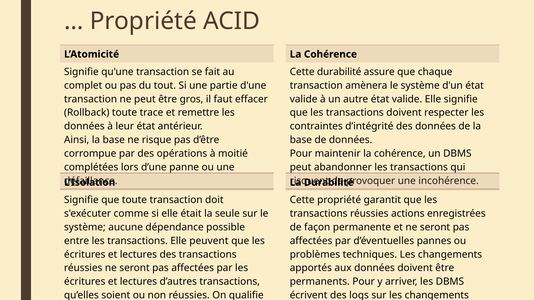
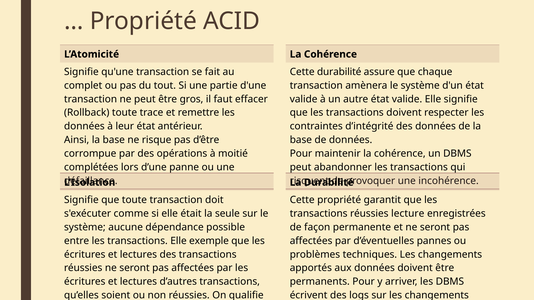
actions: actions -> lecture (408, 214)
peuvent: peuvent -> exemple (209, 241)
